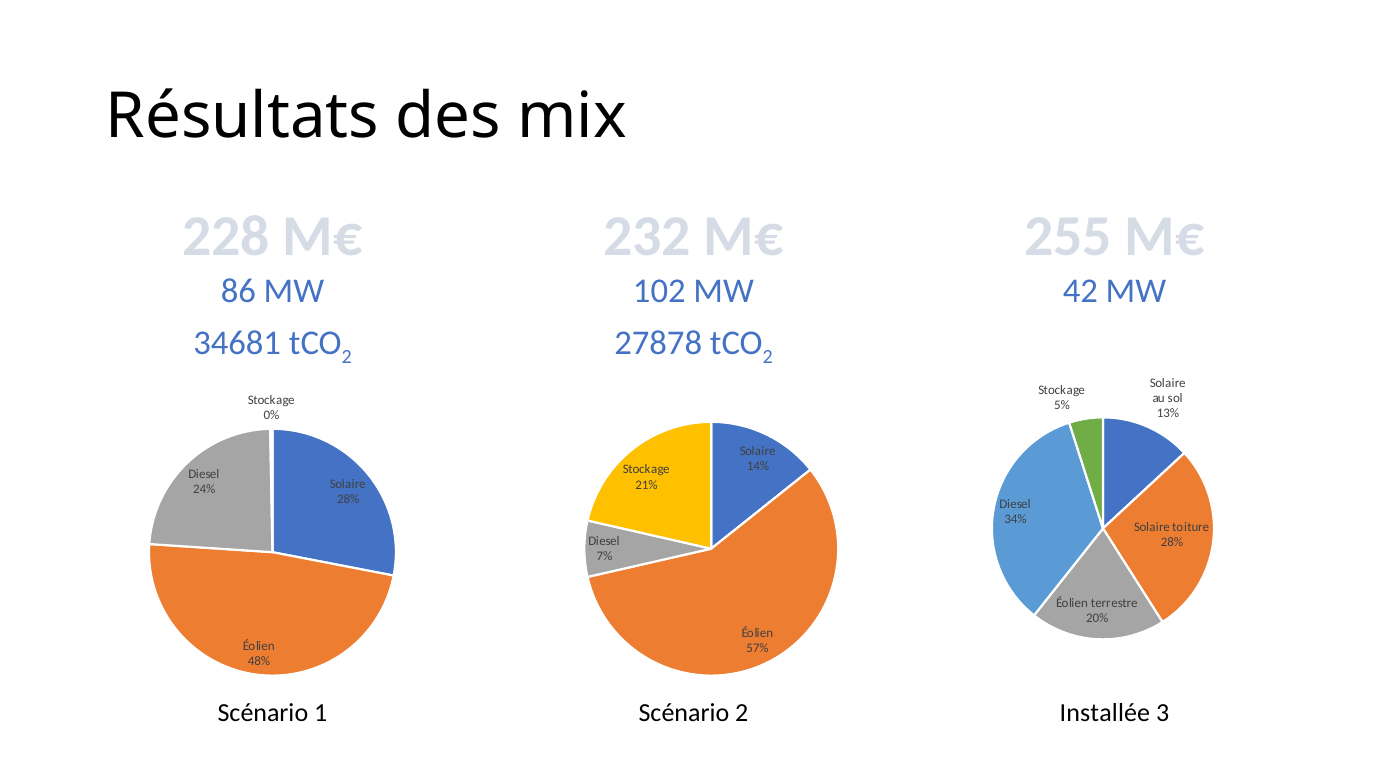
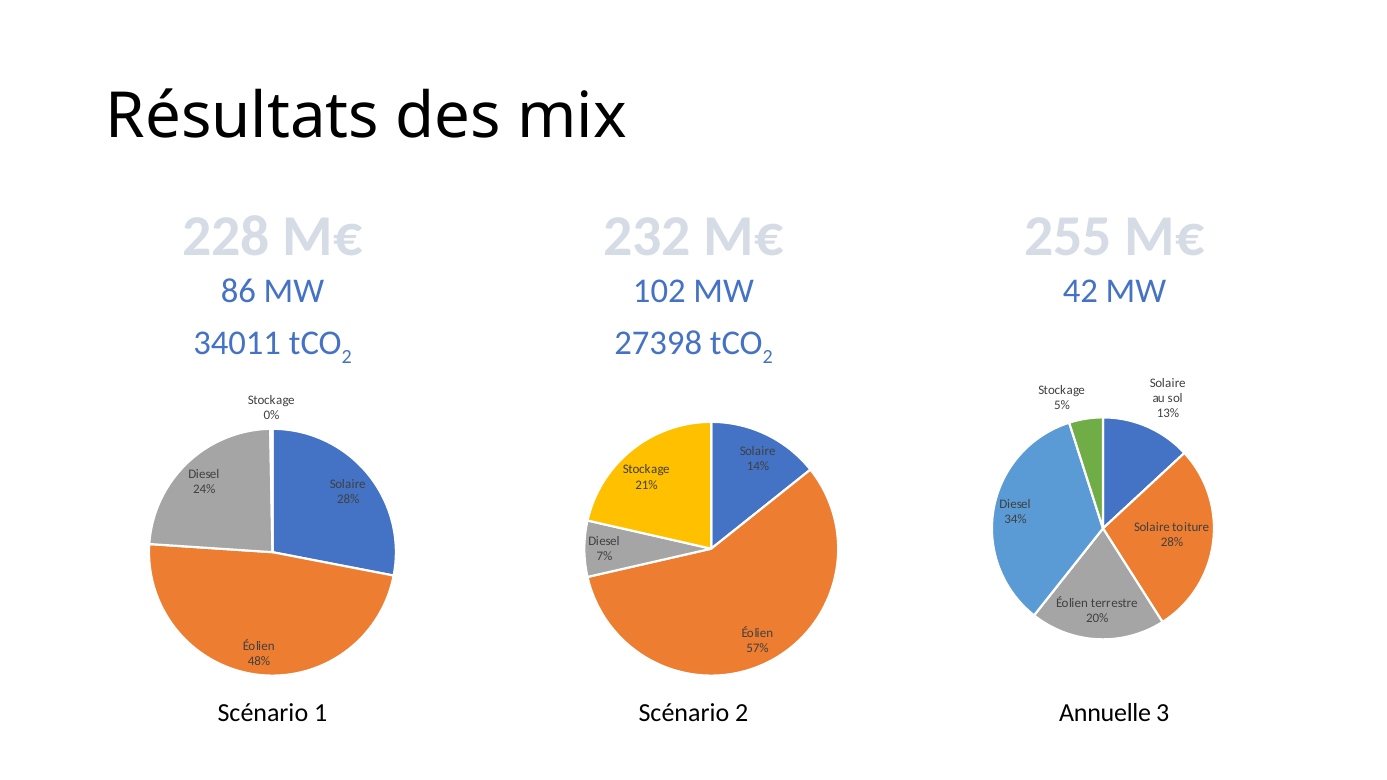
34681: 34681 -> 34011 (237, 344)
27878: 27878 -> 27398 (658, 343)
Installée: Installée -> Annuelle (1105, 713)
